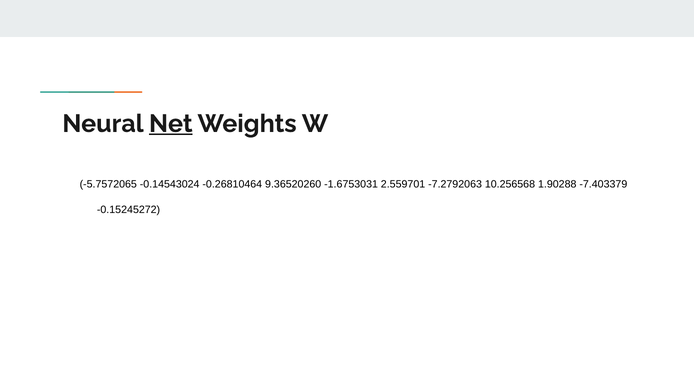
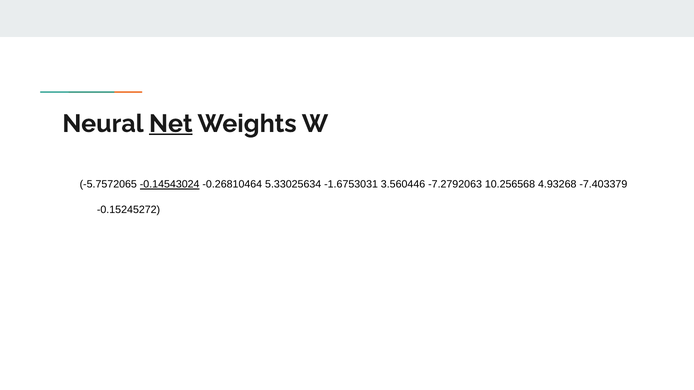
-0.14543024 underline: none -> present (170, 185)
9.36520260: 9.36520260 -> 5.33025634 (293, 185)
2.559701: 2.559701 -> 3.560446 (403, 185)
1.90288: 1.90288 -> 4.93268 (557, 185)
